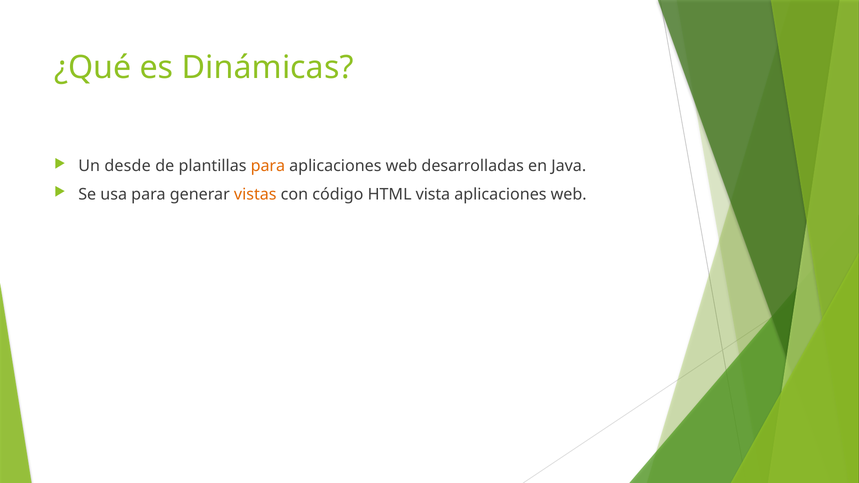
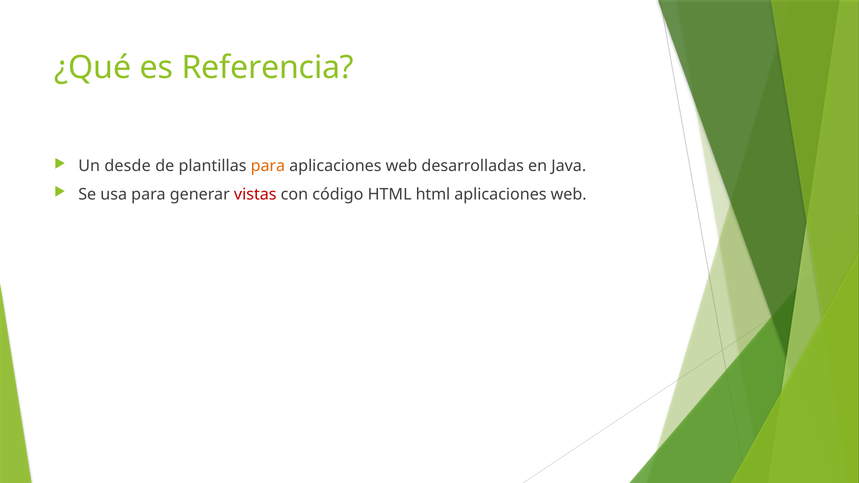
Dinámicas: Dinámicas -> Referencia (268, 68)
vistas colour: orange -> red (255, 195)
HTML vista: vista -> html (433, 195)
